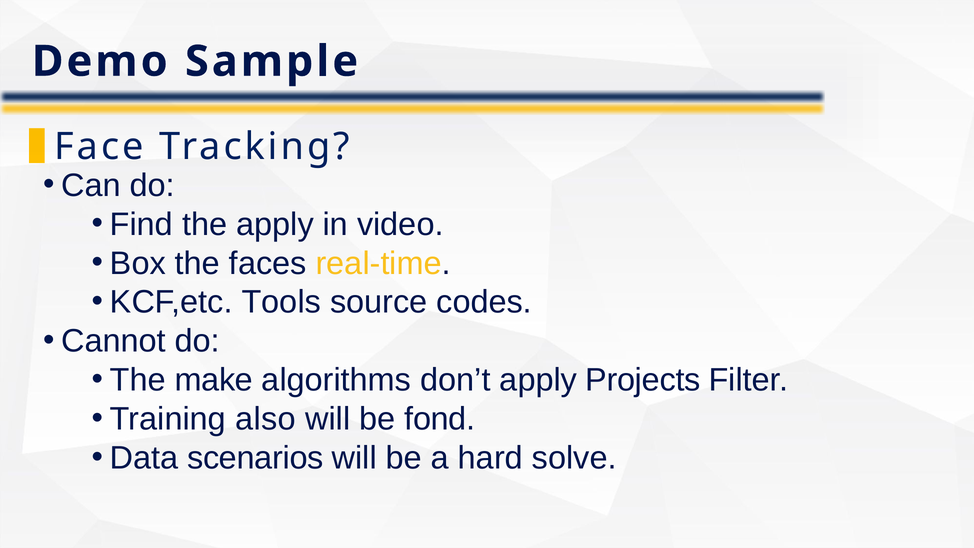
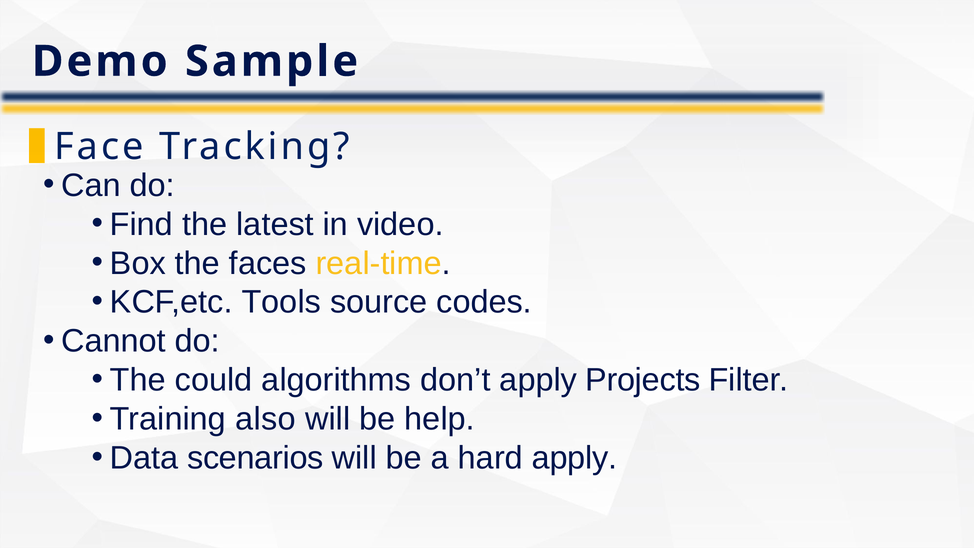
the apply: apply -> latest (275, 224)
make: make -> could (214, 380)
fond: fond -> help (440, 419)
hard solve: solve -> apply (574, 458)
